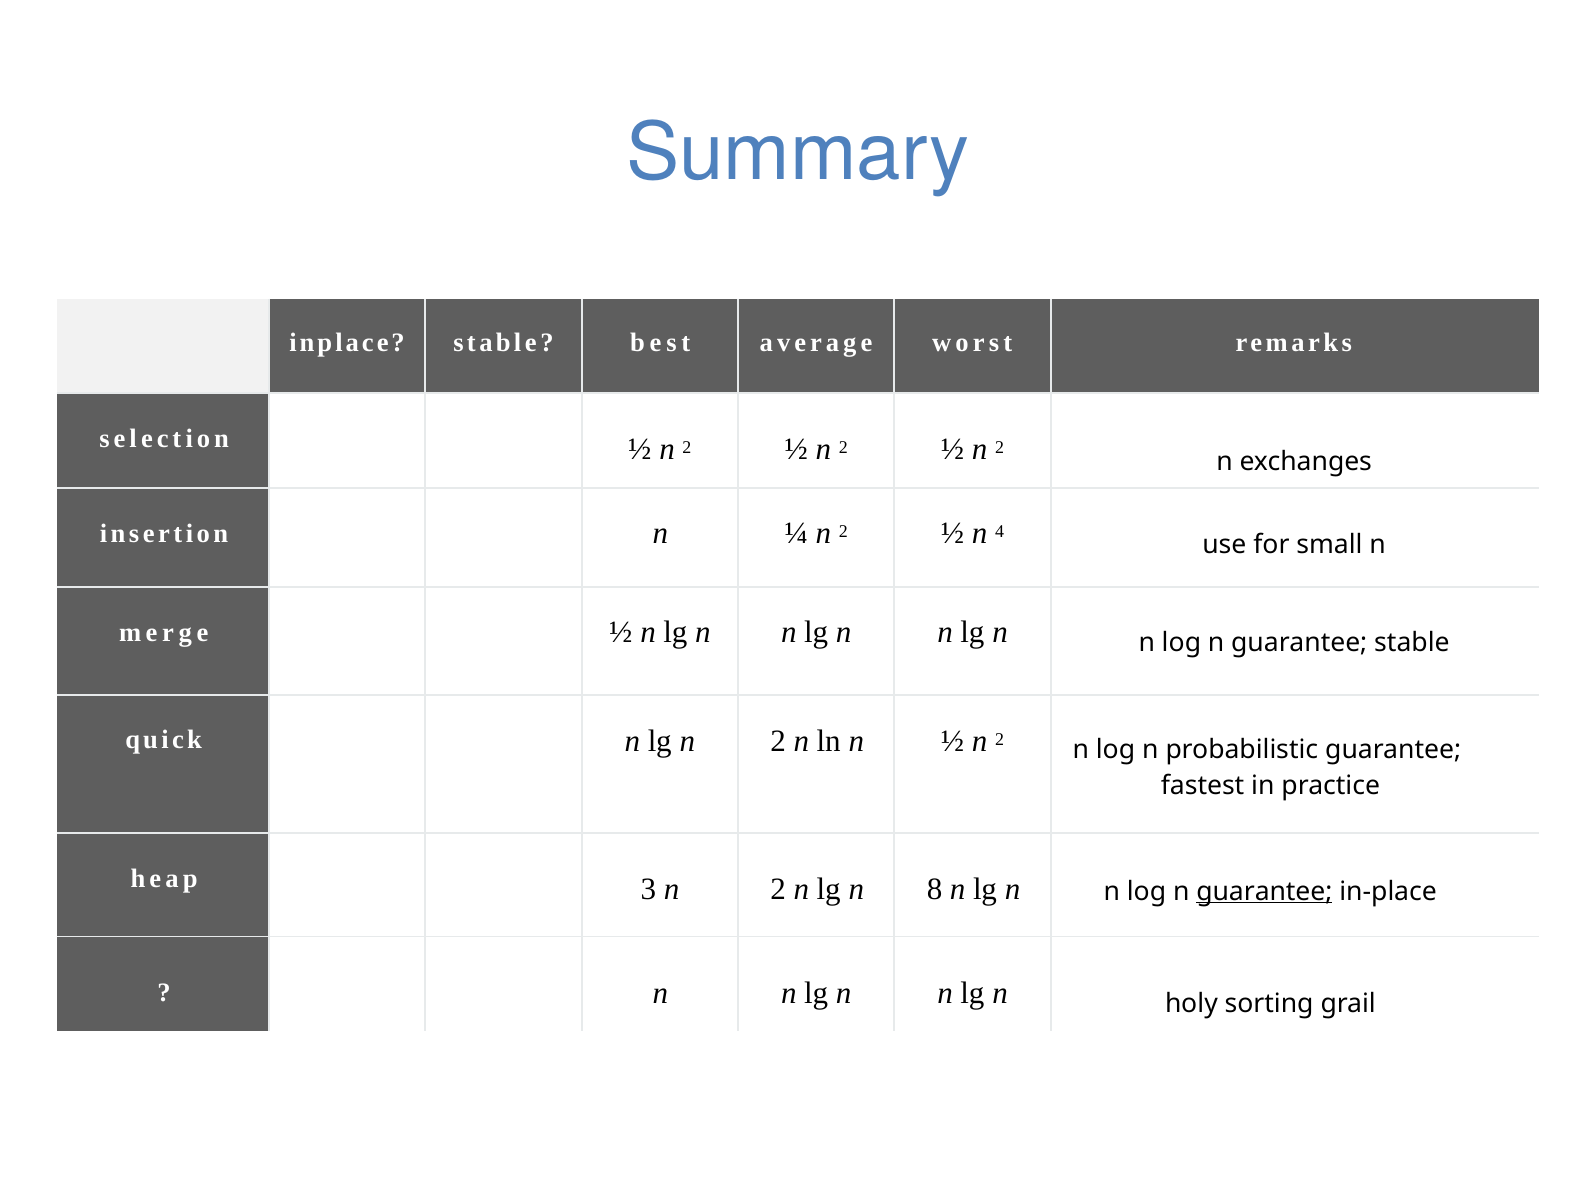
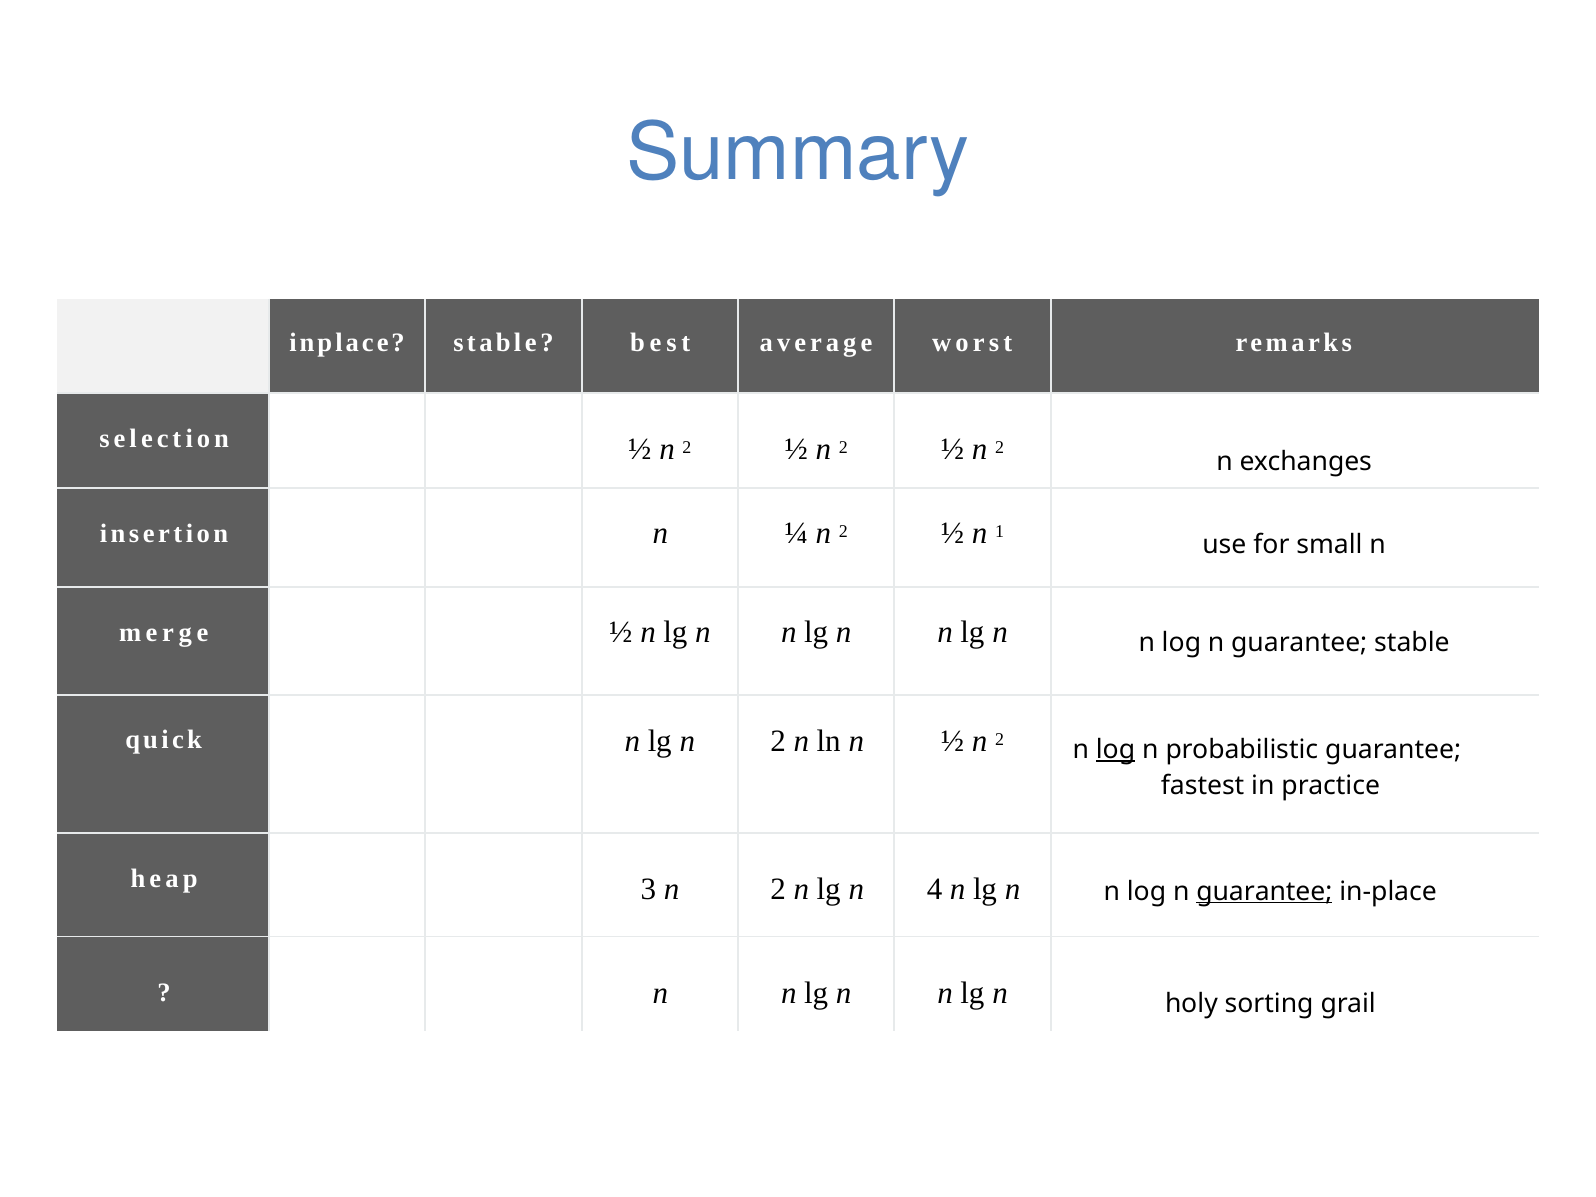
4: 4 -> 1 (1000, 531)
log underline: none -> present (1116, 750)
8: 8 -> 4 (935, 889)
